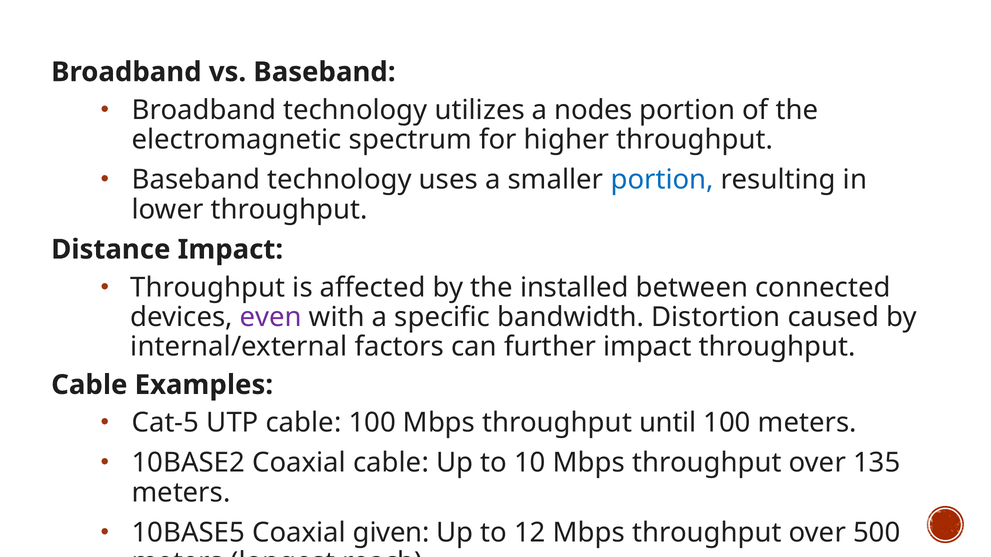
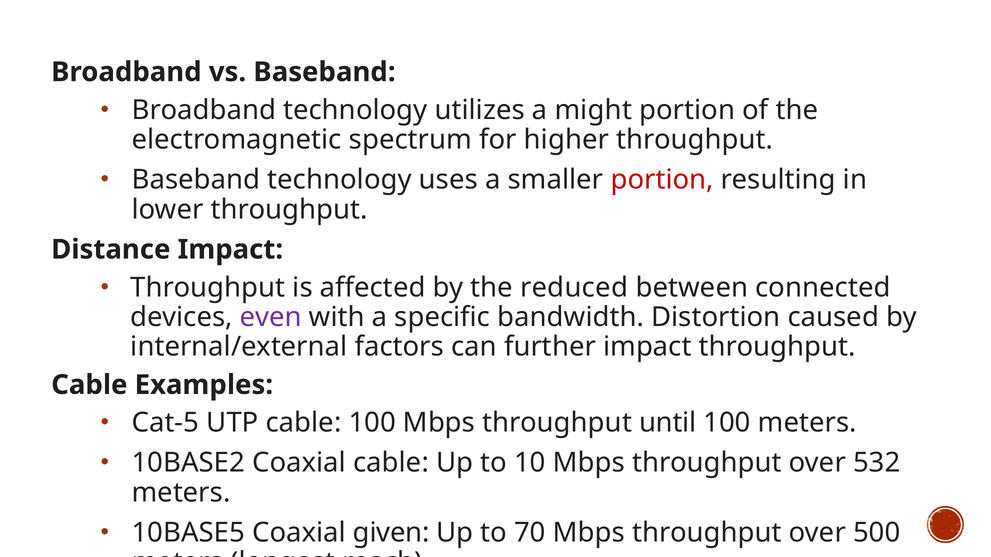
nodes: nodes -> might (593, 110)
portion colour: blue -> red (662, 180)
installed: installed -> reduced (574, 288)
135: 135 -> 532 (877, 463)
12: 12 -> 70 (530, 533)
